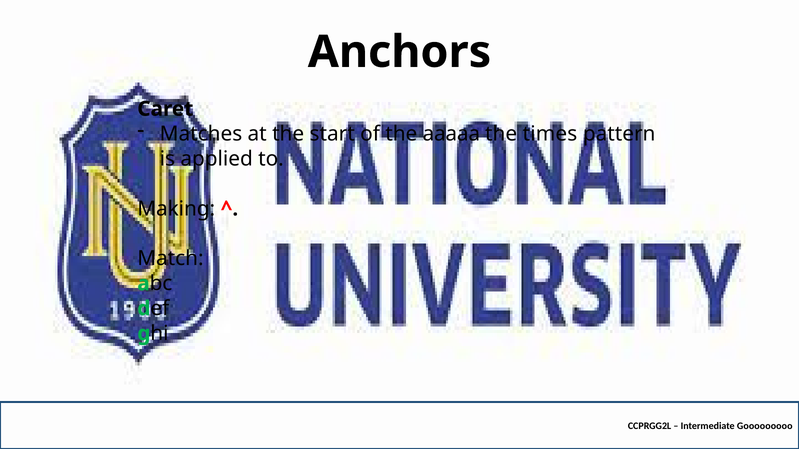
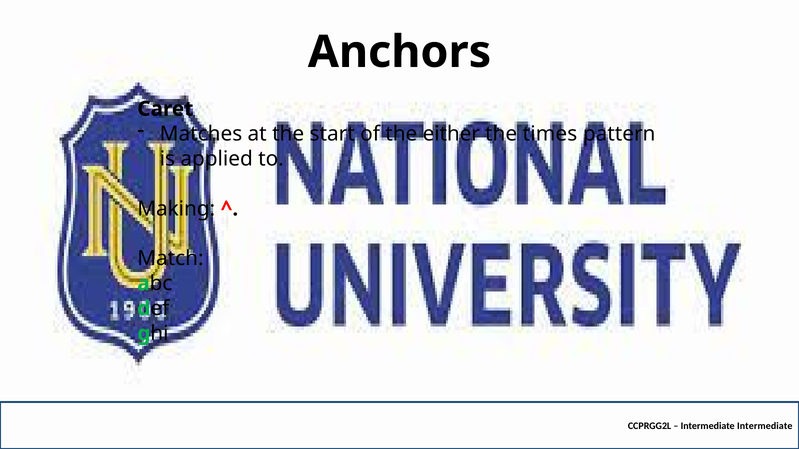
aaaaa: aaaaa -> either (451, 134)
Intermediate Gooooooooo: Gooooooooo -> Intermediate (765, 427)
